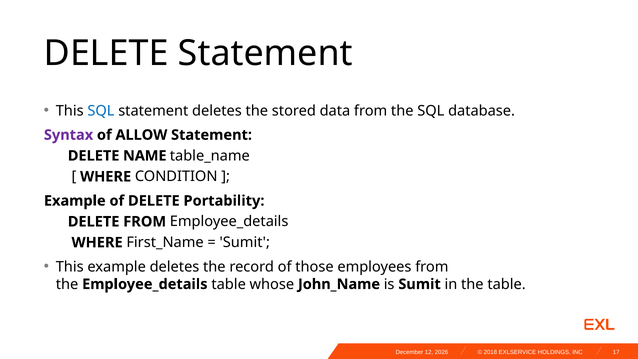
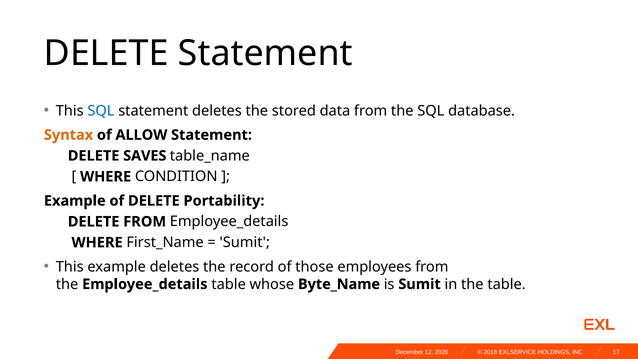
Syntax colour: purple -> orange (69, 135)
NAME: NAME -> SAVES (145, 156)
John_Name: John_Name -> Byte_Name (339, 284)
